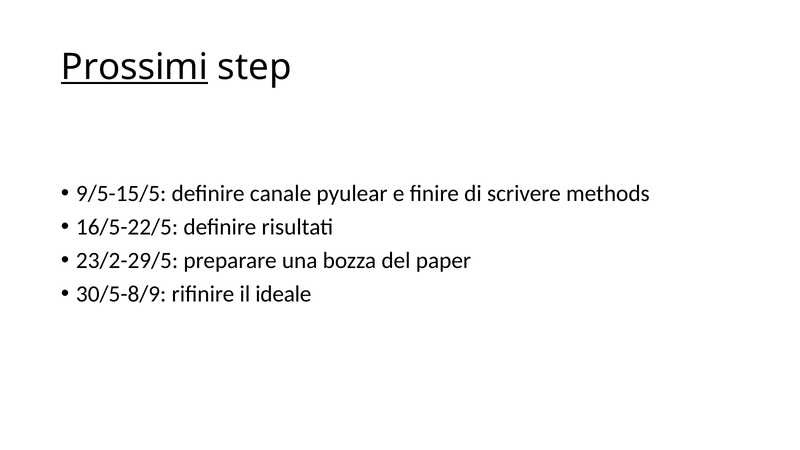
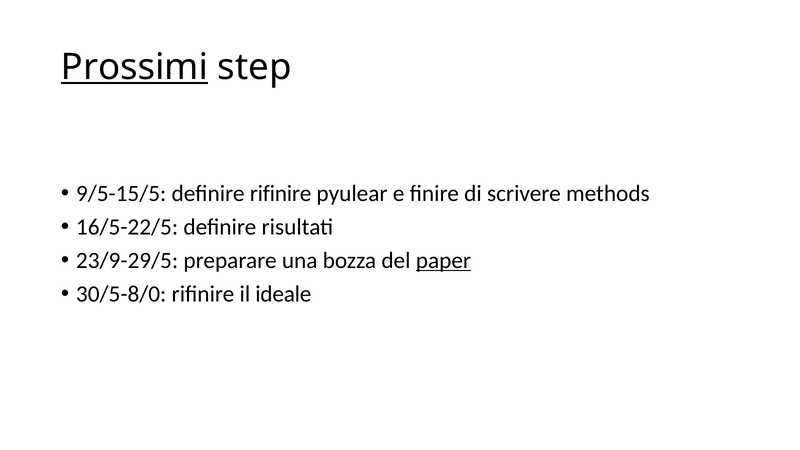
definire canale: canale -> rifinire (281, 193)
23/2-29/5: 23/2-29/5 -> 23/9-29/5 (127, 260)
paper underline: none -> present (443, 260)
30/5-8/9: 30/5-8/9 -> 30/5-8/0 (121, 294)
